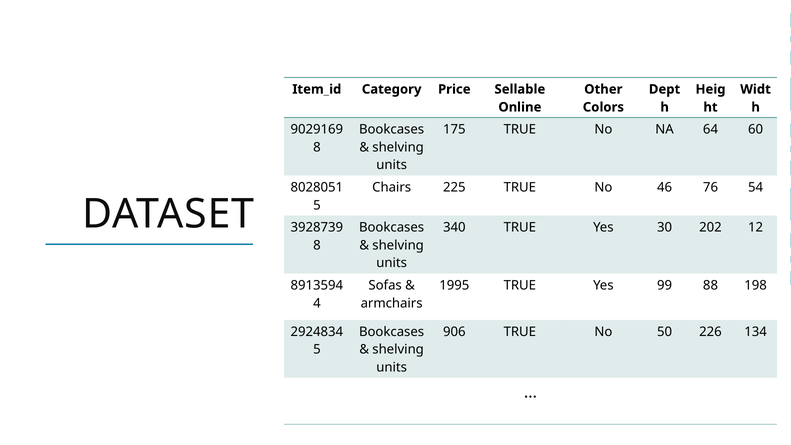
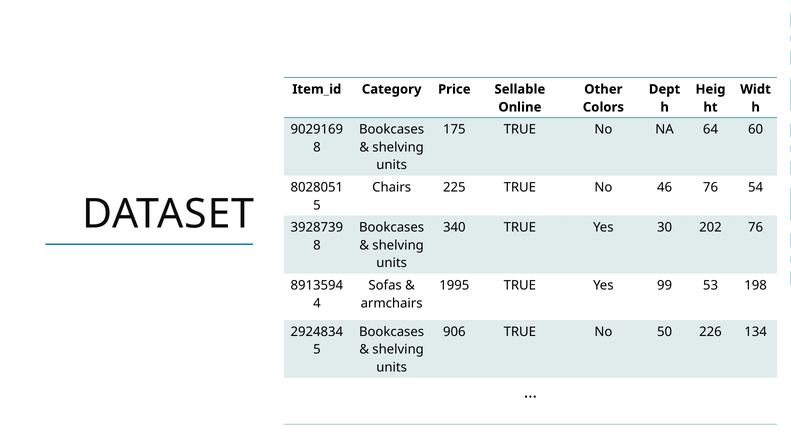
202 12: 12 -> 76 (756, 227)
88: 88 -> 53 (711, 285)
